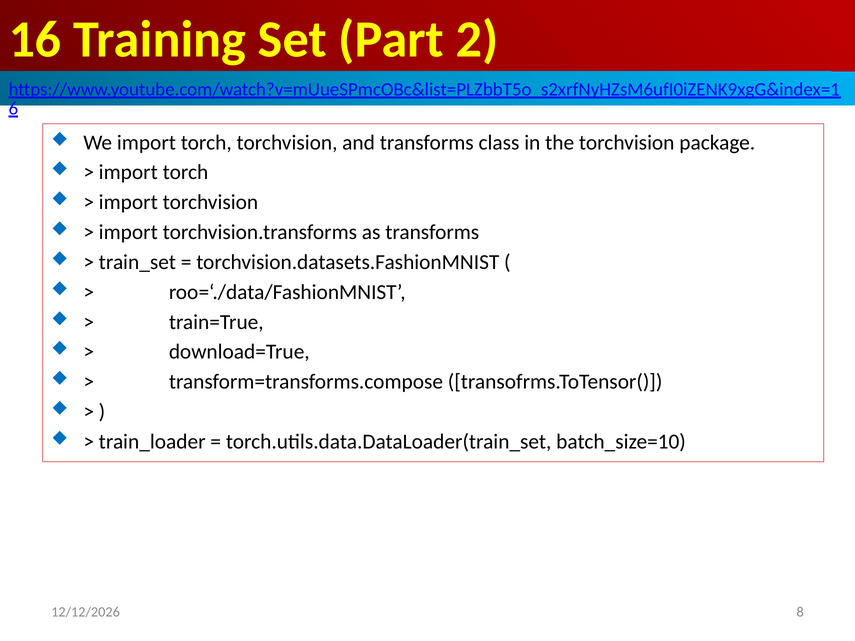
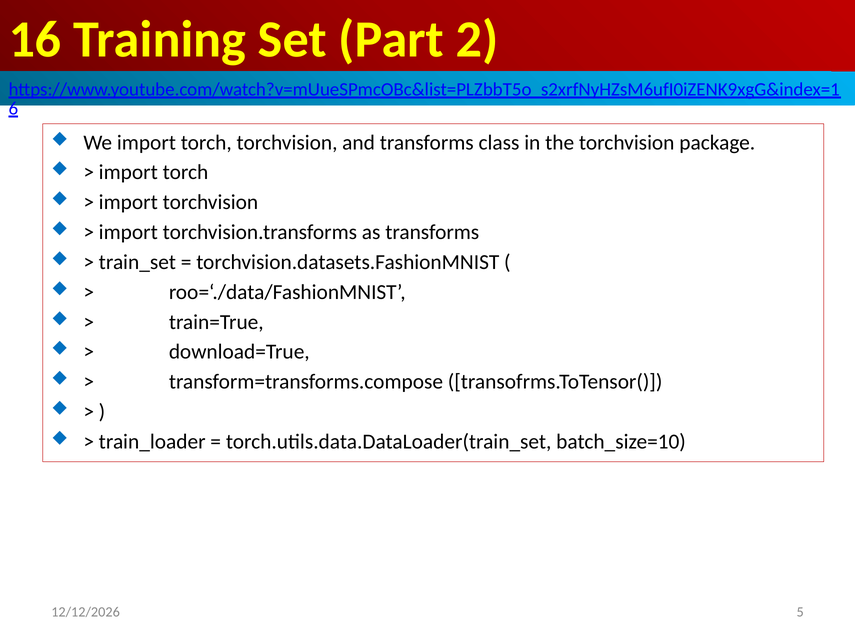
8: 8 -> 5 (800, 612)
